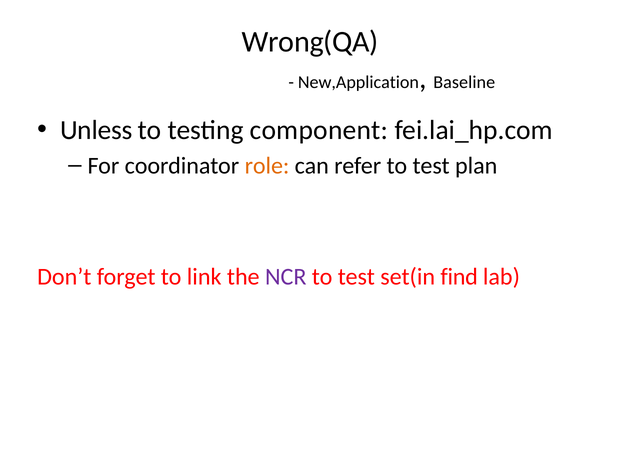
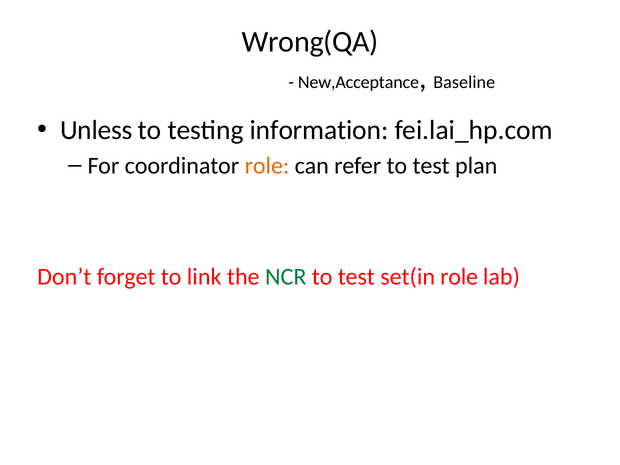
New,Application: New,Application -> New,Acceptance (359, 82)
component: component -> information (319, 130)
NCR colour: purple -> green (286, 277)
set(in find: find -> role (459, 277)
